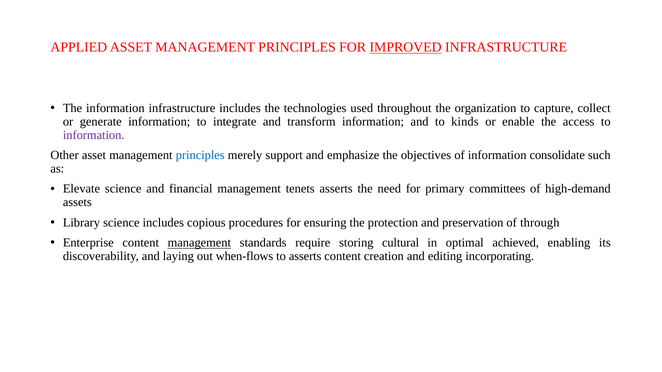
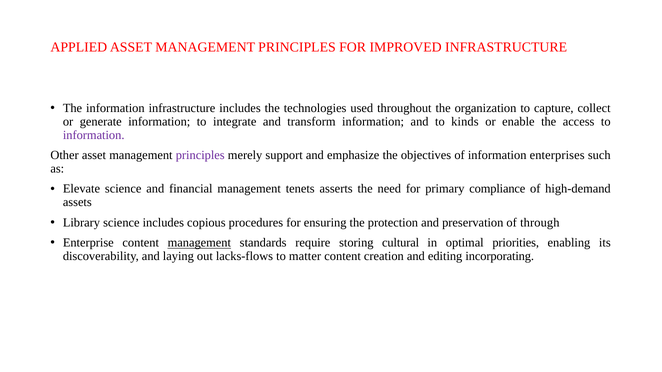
IMPROVED underline: present -> none (406, 47)
principles colour: blue -> purple (200, 155)
consolidate: consolidate -> enterprises (557, 155)
committees: committees -> compliance (497, 189)
achieved: achieved -> priorities (516, 243)
when-flows: when-flows -> lacks-flows (244, 257)
to asserts: asserts -> matter (305, 257)
